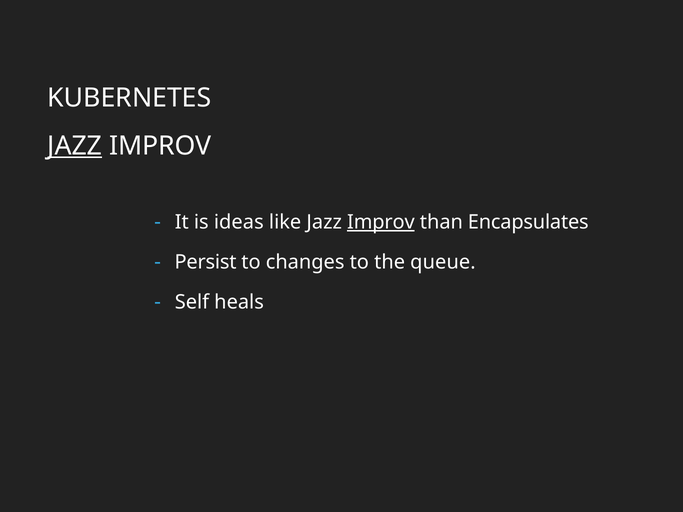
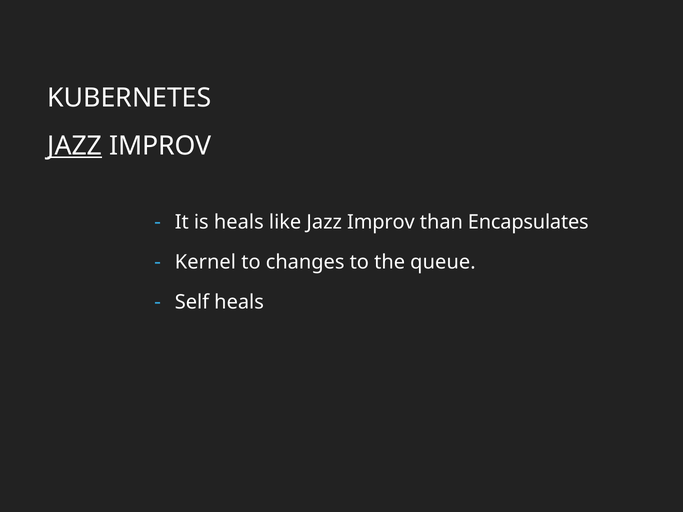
is ideas: ideas -> heals (239, 222)
Improv underline: present -> none (381, 222)
Persist: Persist -> Kernel (205, 262)
